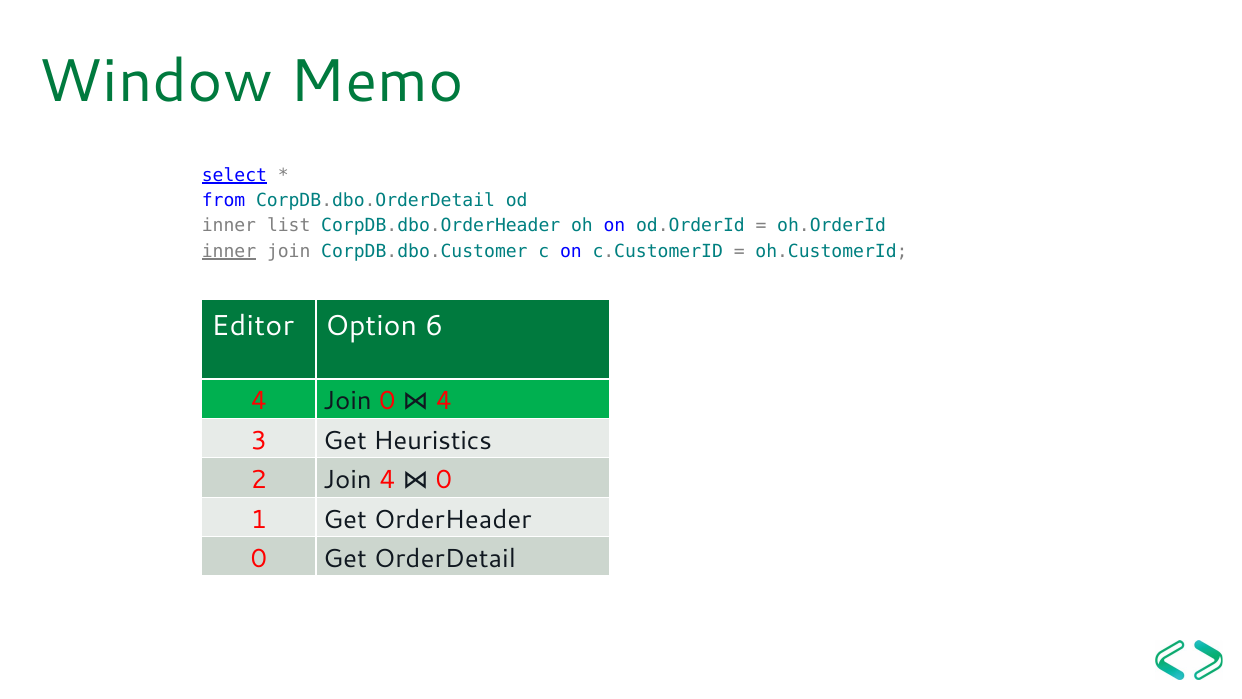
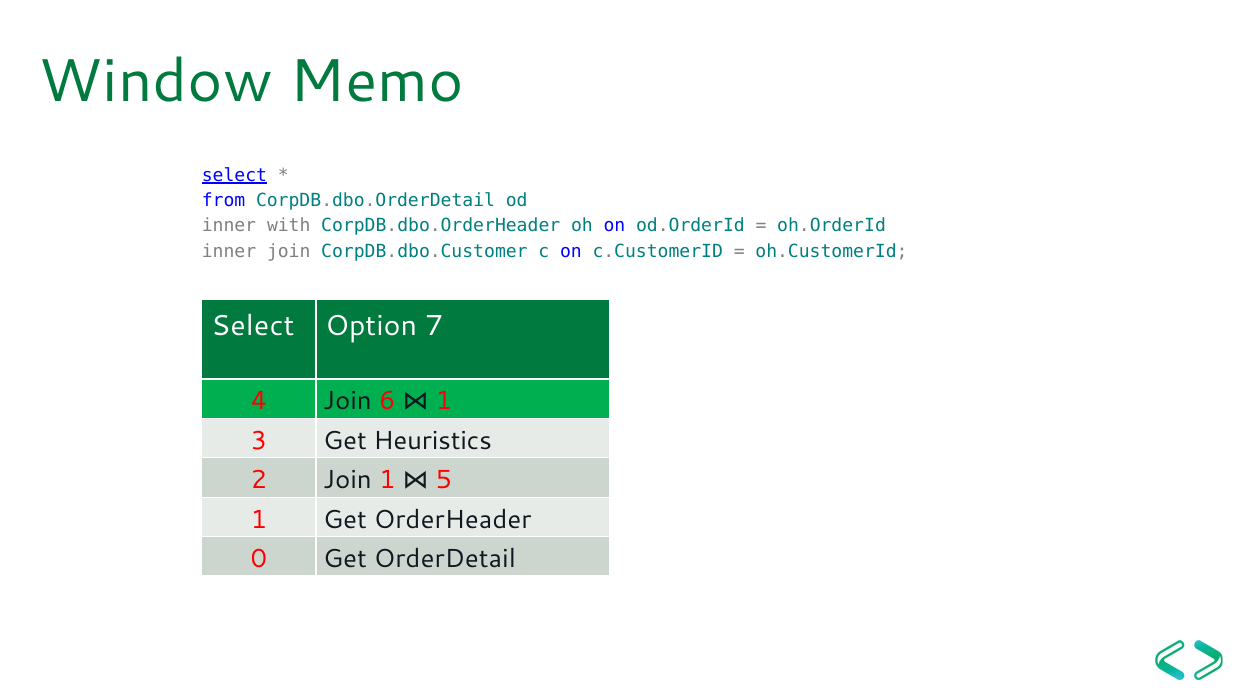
list: list -> with (289, 226)
inner underline: present -> none (229, 251)
Editor: Editor -> Select (253, 326)
6: 6 -> 7 (434, 326)
Join 0: 0 -> 6 (387, 401)
4: 4 -> 1 (444, 401)
Join 4: 4 -> 1 (387, 480)
0: 0 -> 5 (444, 480)
